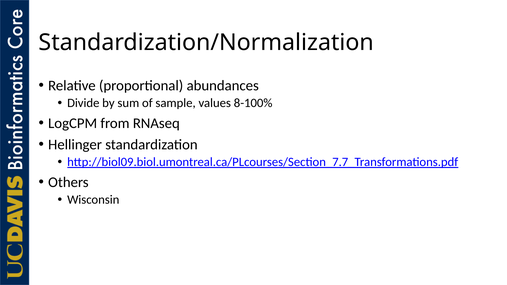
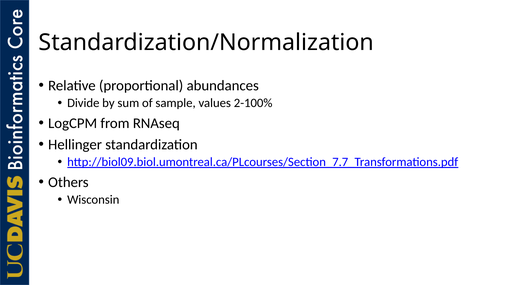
8-100%: 8-100% -> 2-100% (253, 103)
